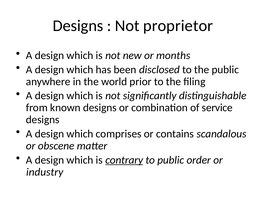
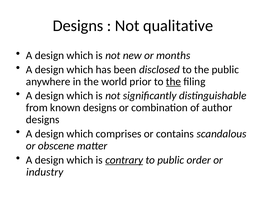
proprietor: proprietor -> qualitative (178, 26)
the underline: none -> present (173, 81)
service: service -> author (217, 107)
